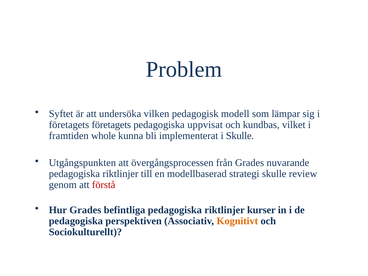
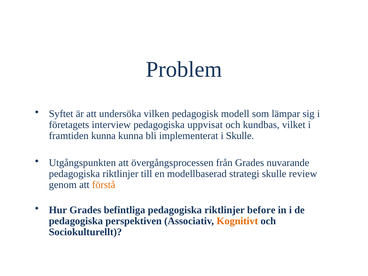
företagets företagets: företagets -> interview (111, 125)
framtiden whole: whole -> kunna (103, 136)
förstå colour: red -> orange (104, 185)
kurser: kurser -> before (261, 210)
